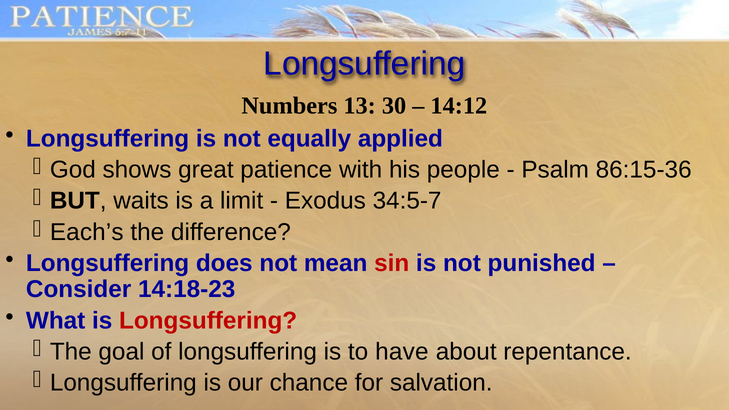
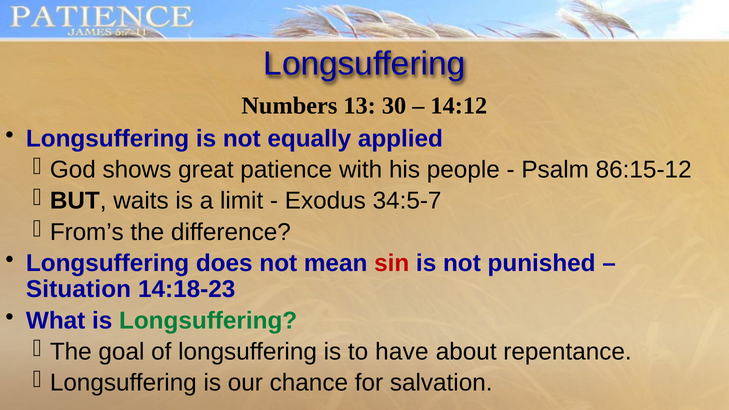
86:15-36: 86:15-36 -> 86:15-12 (644, 170)
Each’s: Each’s -> From’s (87, 232)
Consider: Consider -> Situation (79, 290)
Longsuffering colour: red -> green (208, 321)
